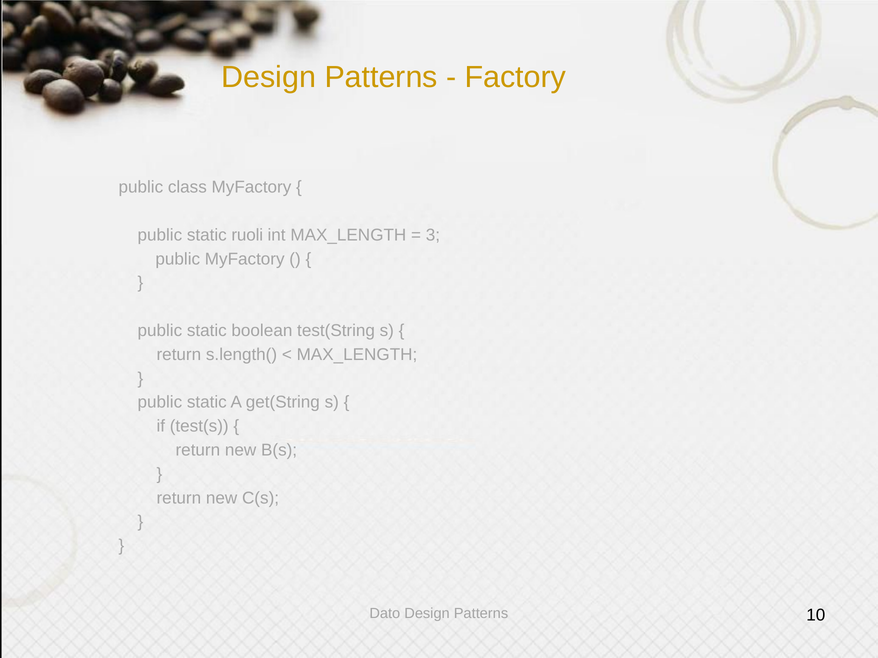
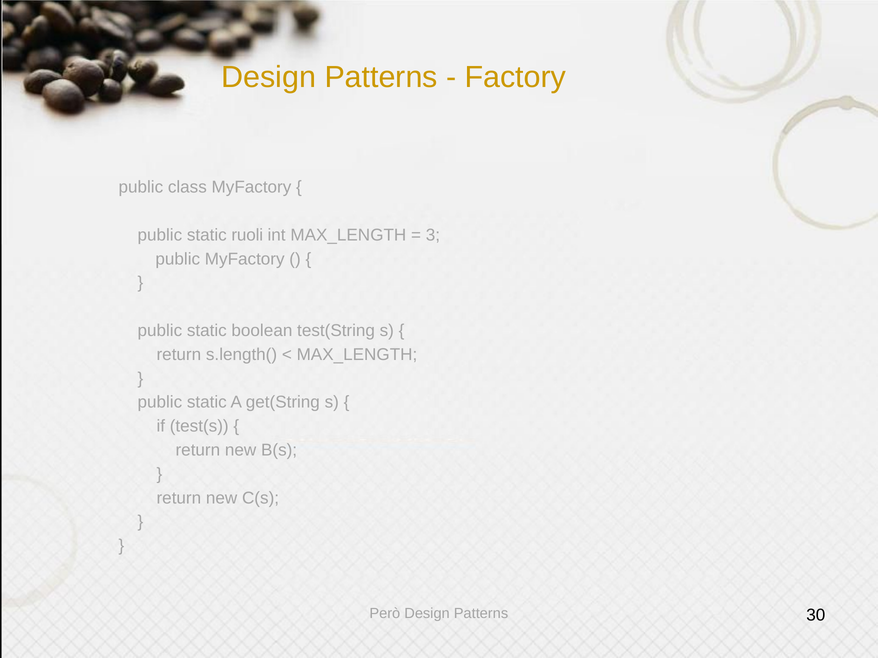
Dato: Dato -> Però (385, 614)
10: 10 -> 30 (816, 615)
